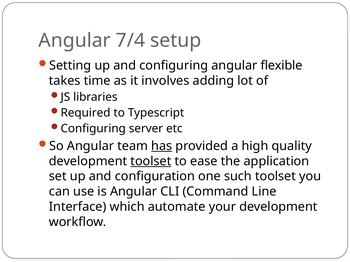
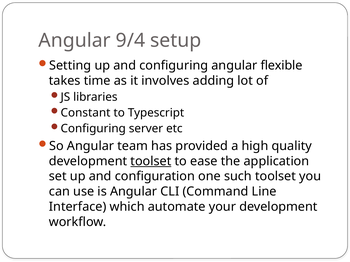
7/4: 7/4 -> 9/4 (130, 40)
Required: Required -> Constant (86, 113)
has underline: present -> none (162, 146)
